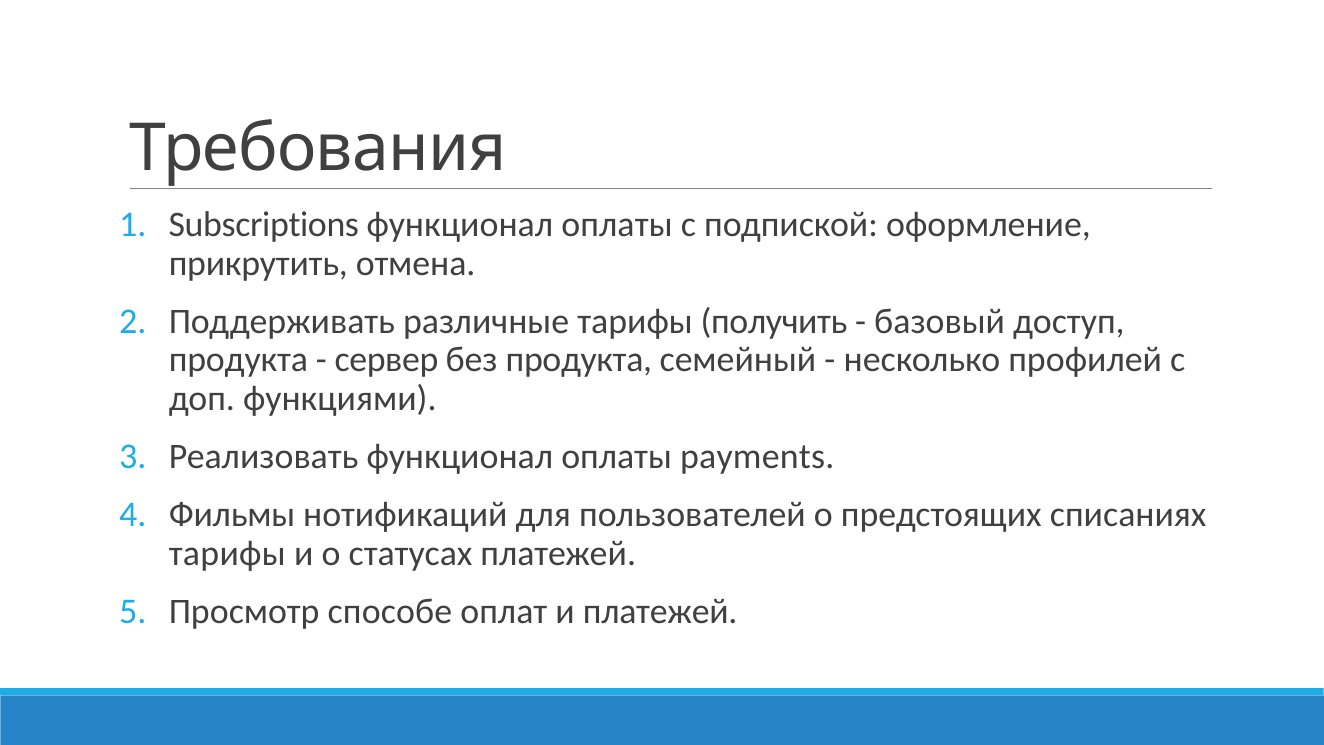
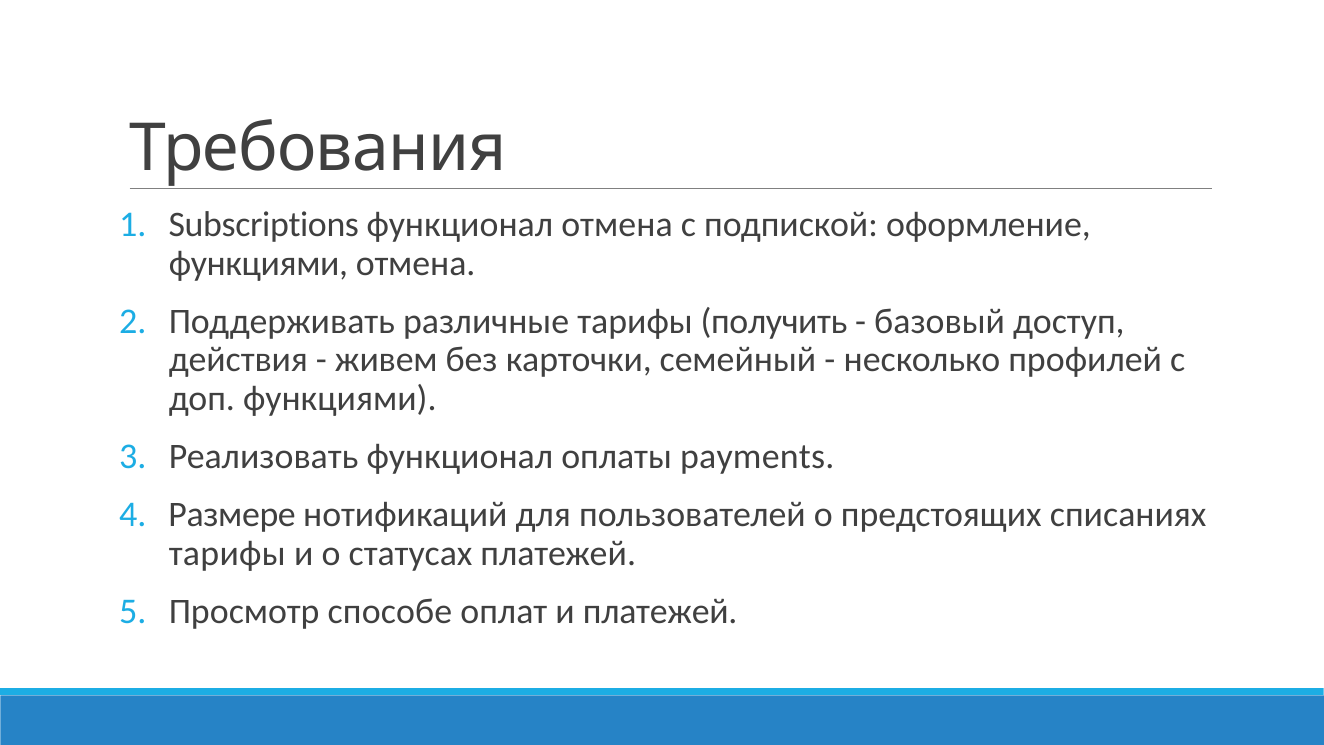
оплаты: оплаты -> отмена (617, 225)
прикрутить: прикрутить -> функциями (258, 263)
продукта: продукта -> действия (238, 360)
сервер: сервер -> живем (386, 360)
без продукта: продукта -> карточки (579, 360)
Фильмы: Фильмы -> Размере (232, 515)
